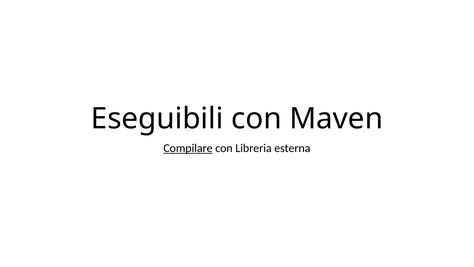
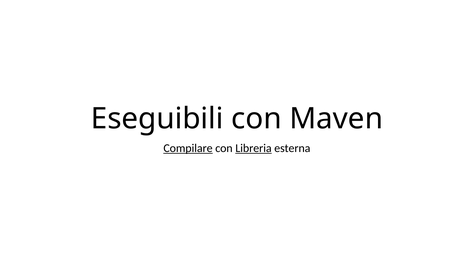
Libreria underline: none -> present (253, 148)
